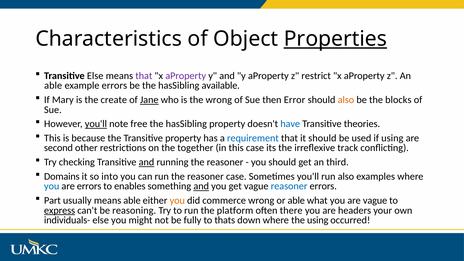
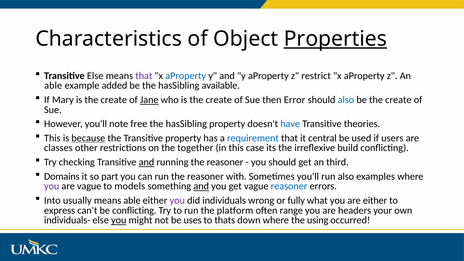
aProperty colour: purple -> blue (186, 76)
example errors: errors -> added (114, 86)
who is the wrong: wrong -> create (219, 100)
also colour: orange -> blue (346, 100)
be the blocks: blocks -> create (398, 100)
you'll underline: present -> none (96, 124)
because underline: none -> present (88, 138)
it should: should -> central (322, 138)
if using: using -> users (392, 138)
second: second -> classes (58, 148)
track: track -> build (348, 148)
into: into -> part (110, 176)
reasoner case: case -> with (236, 176)
you colour: blue -> purple (52, 186)
are errors: errors -> vague (89, 186)
enables: enables -> models (130, 186)
Part: Part -> Into (52, 200)
you colour: orange -> purple (177, 200)
commerce: commerce -> individuals (224, 200)
or able: able -> fully (296, 200)
are vague: vague -> either (375, 200)
express underline: present -> none (60, 210)
be reasoning: reasoning -> conflicting (134, 210)
there: there -> range (291, 210)
you underline: none -> present (119, 220)
fully: fully -> uses (193, 220)
